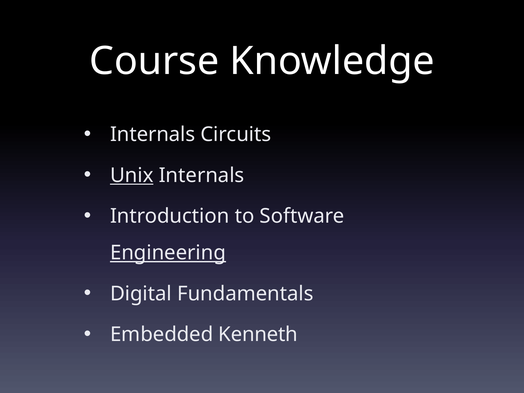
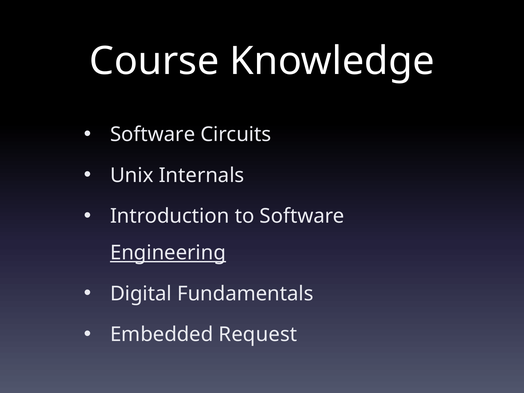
Internals: Internals -> Software (153, 135)
Unix underline: present -> none (132, 175)
Kenneth: Kenneth -> Request (258, 334)
